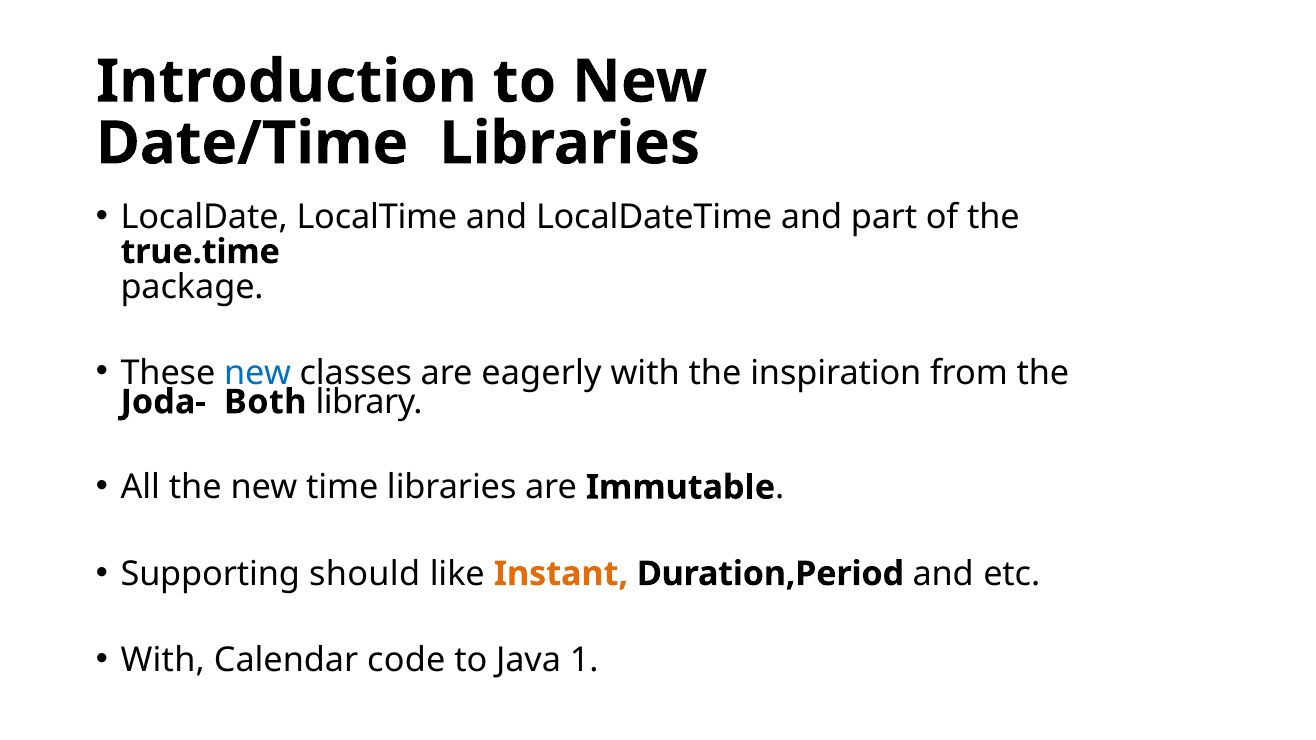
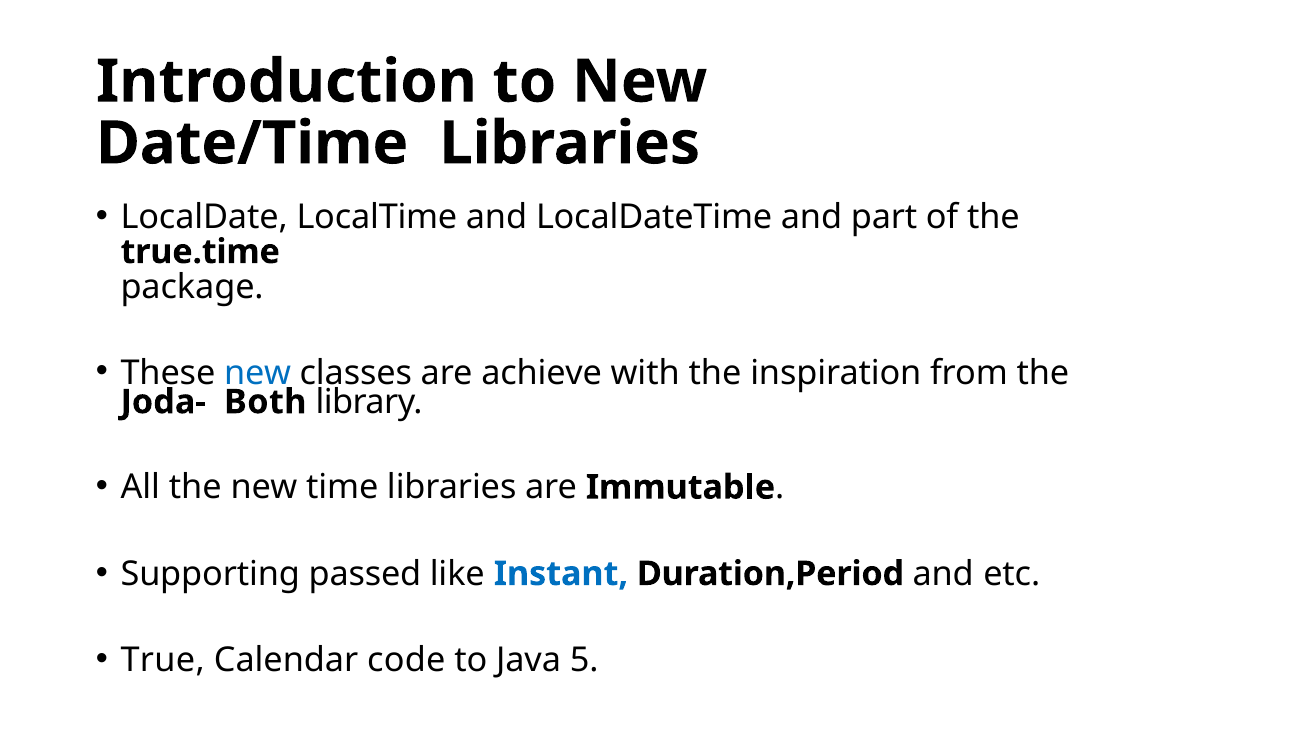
eagerly: eagerly -> achieve (542, 373)
should: should -> passed (365, 574)
Instant colour: orange -> blue (561, 574)
With: With -> True (163, 660)
1: 1 -> 5 (584, 660)
